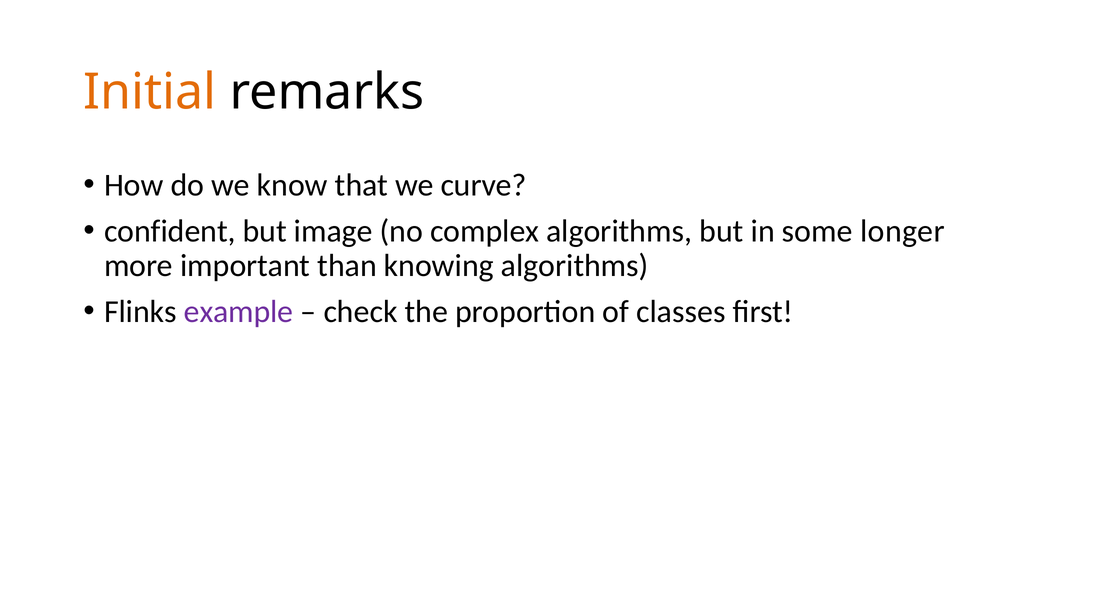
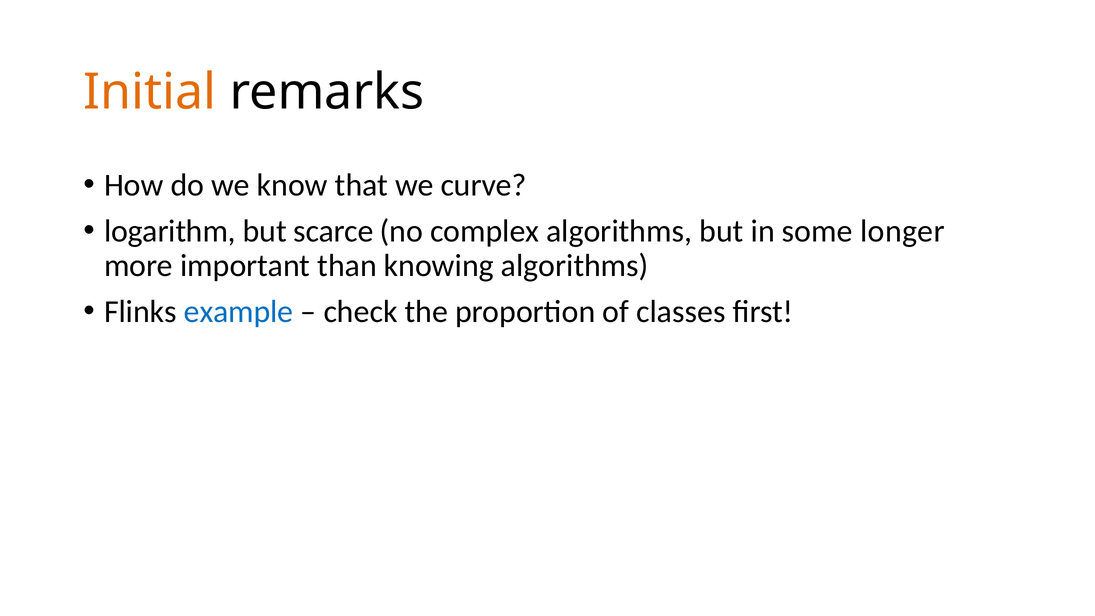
confident: confident -> logarithm (170, 231)
image: image -> scarce (333, 231)
example colour: purple -> blue (239, 311)
